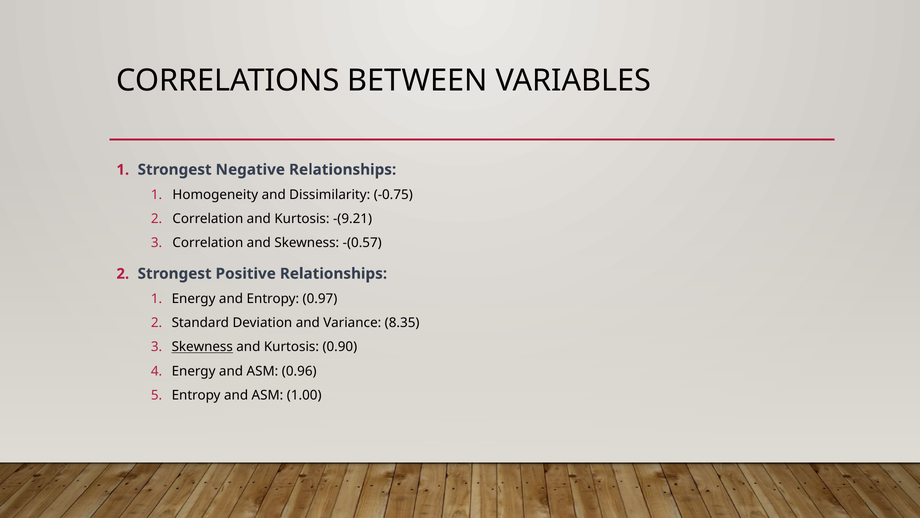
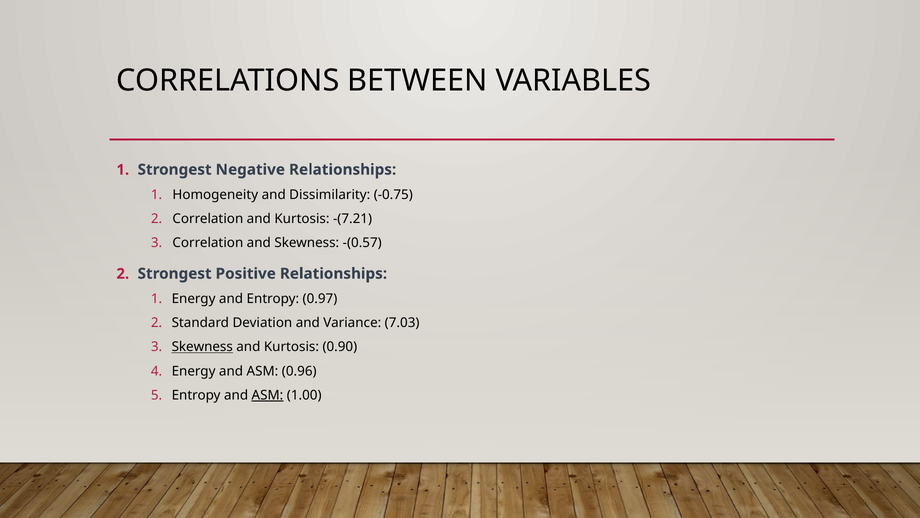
-(9.21: -(9.21 -> -(7.21 (353, 219)
8.35: 8.35 -> 7.03 (402, 323)
ASM underline: none -> present (267, 395)
